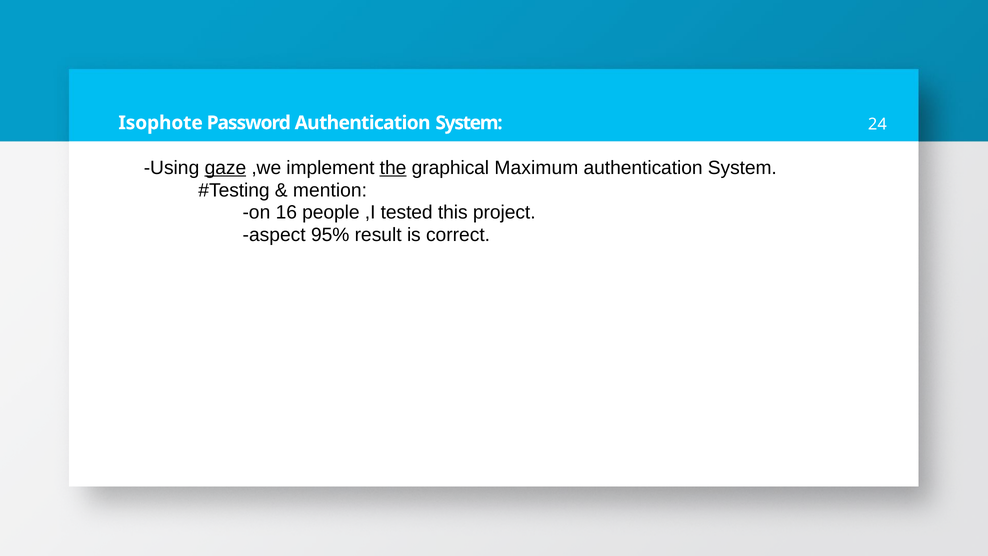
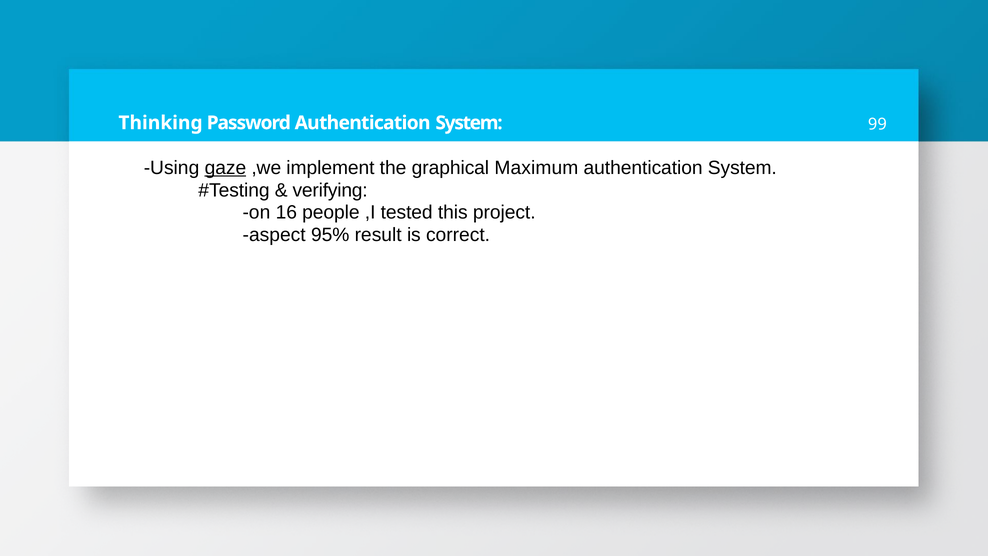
Isophote: Isophote -> Thinking (160, 123)
24: 24 -> 99 (877, 124)
the underline: present -> none (393, 168)
mention: mention -> verifying (330, 190)
